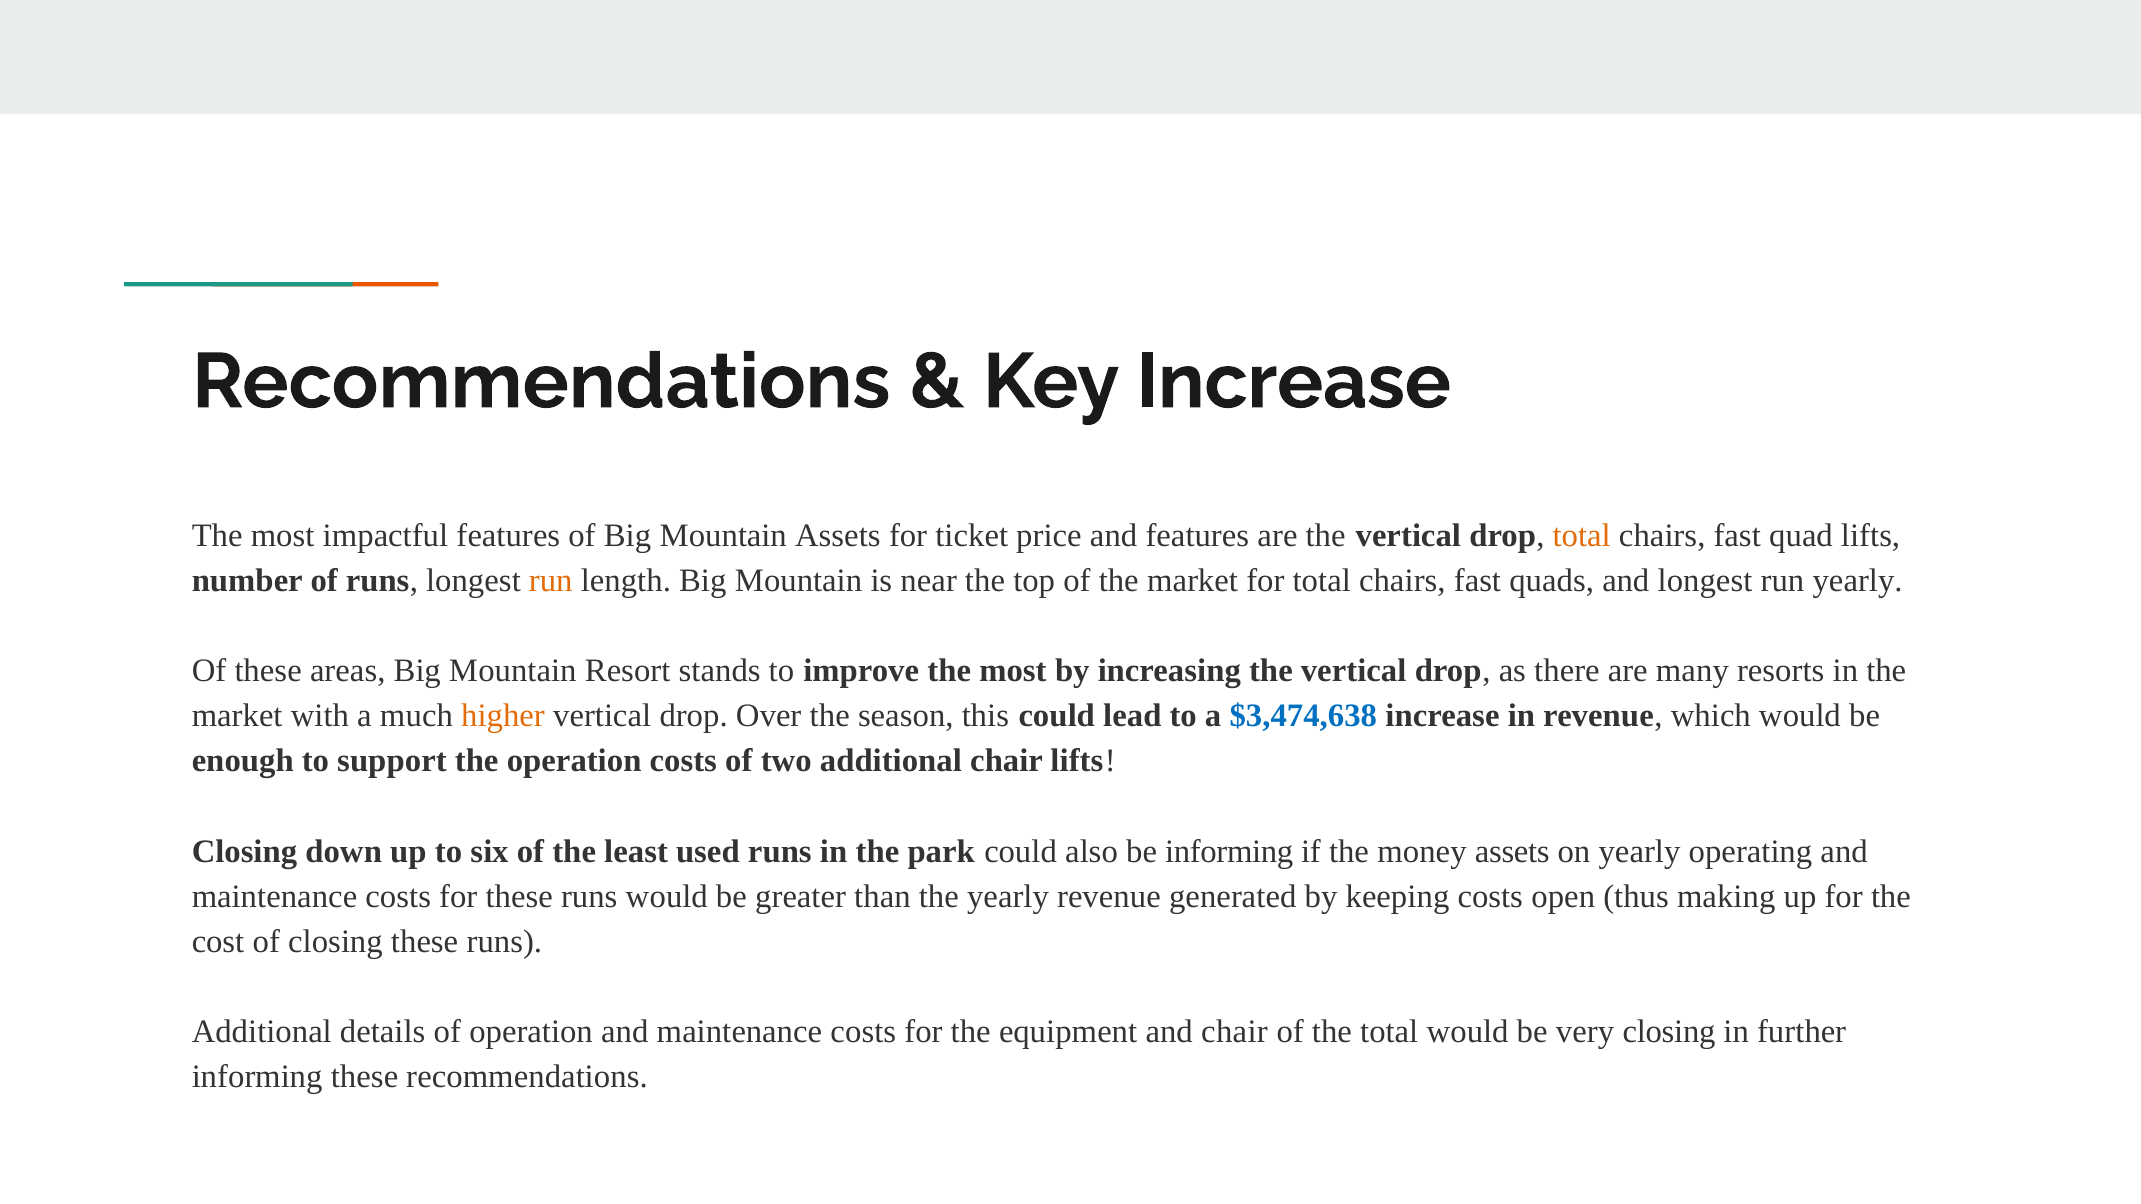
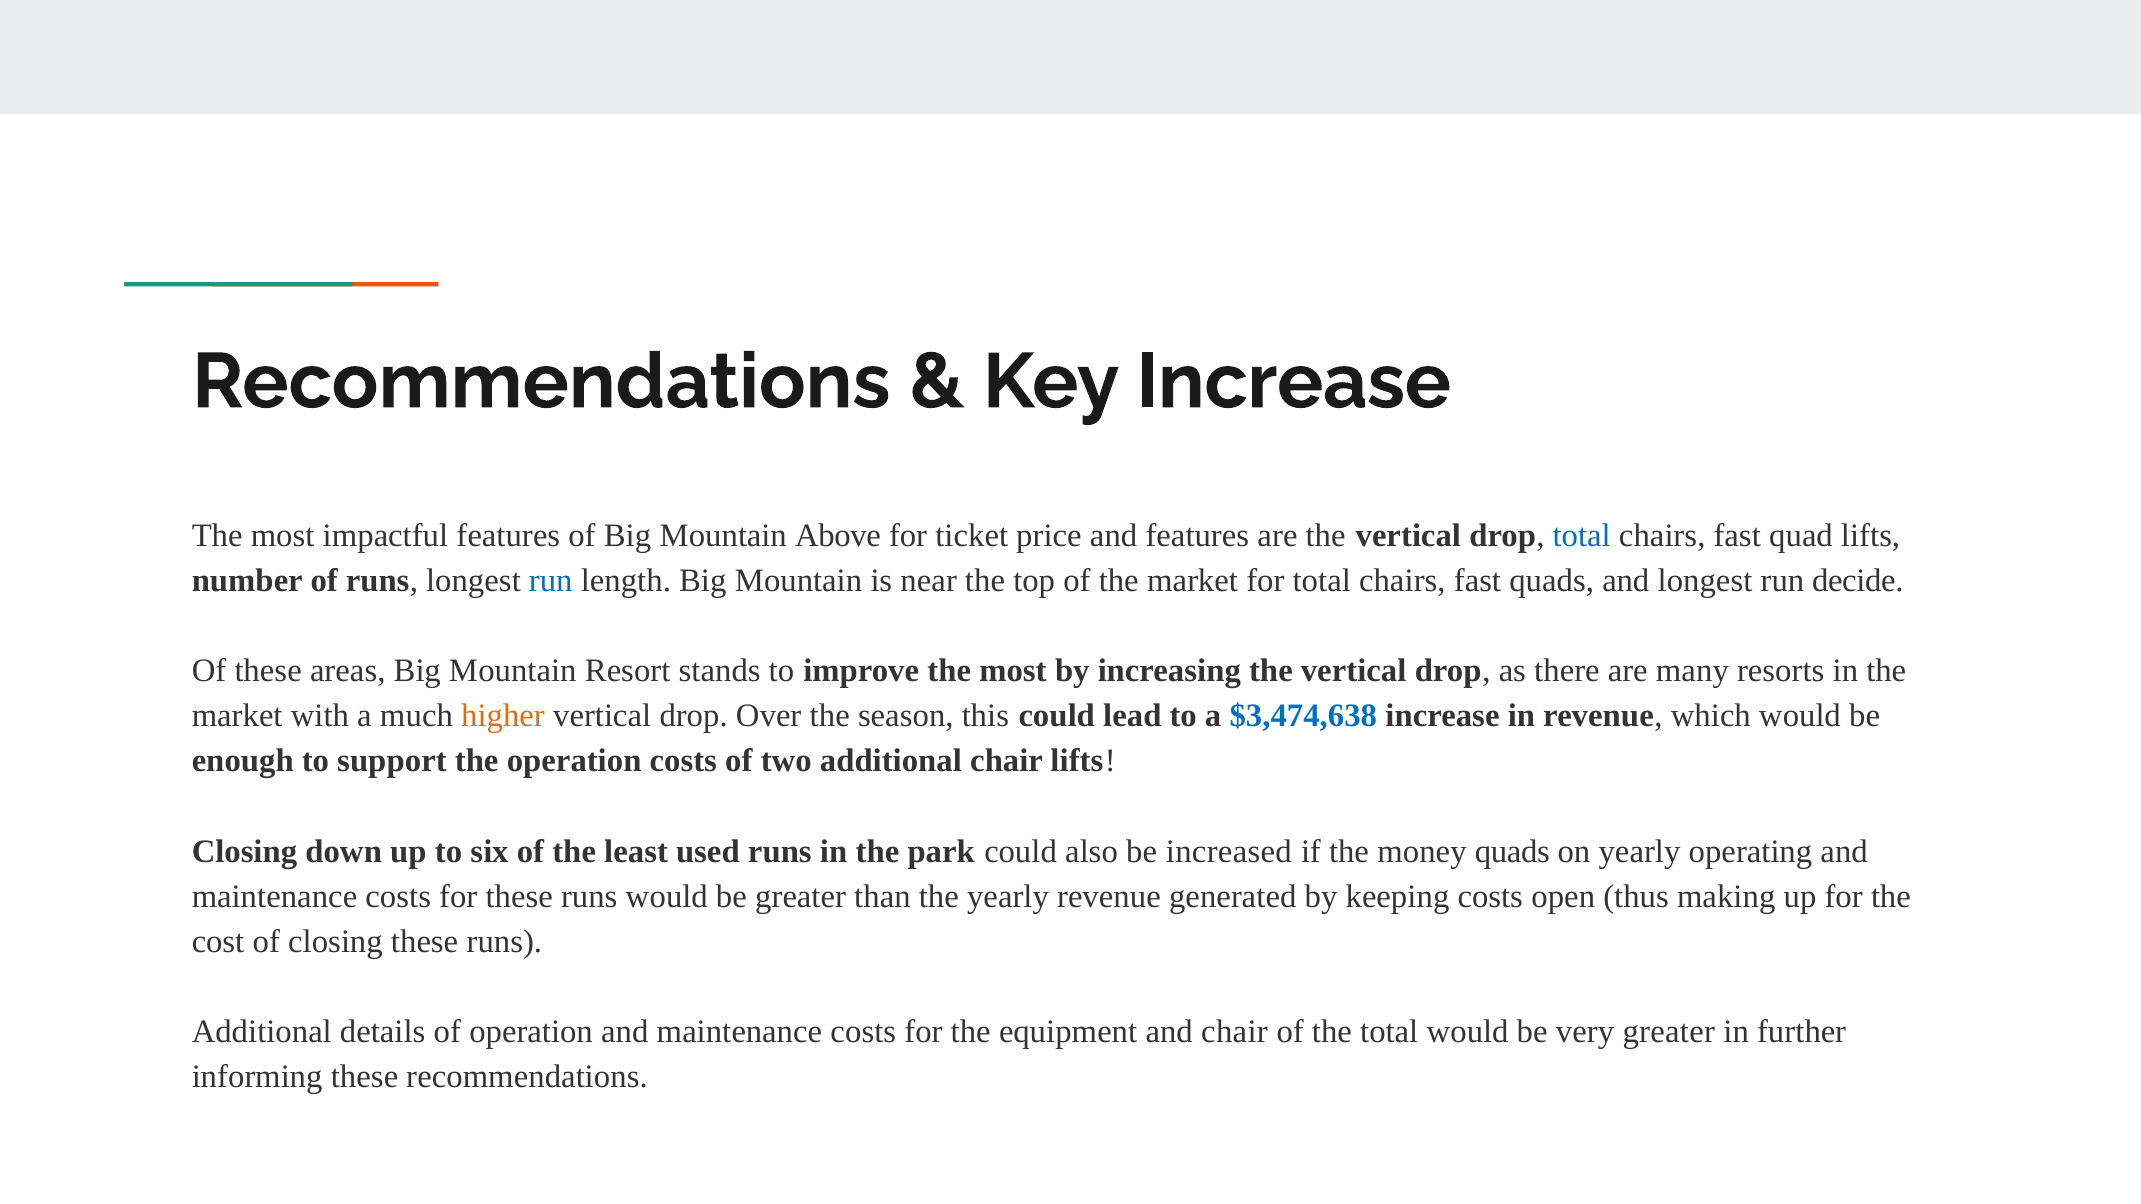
Mountain Assets: Assets -> Above (838, 536)
total colour: orange -> blue (1582, 536)
run colour: orange -> blue (551, 581)
run yearly: yearly -> decide (1858, 581)
be informing: informing -> increased (1229, 852)
money assets: assets -> quads (1512, 852)
very closing: closing -> greater (1669, 1032)
